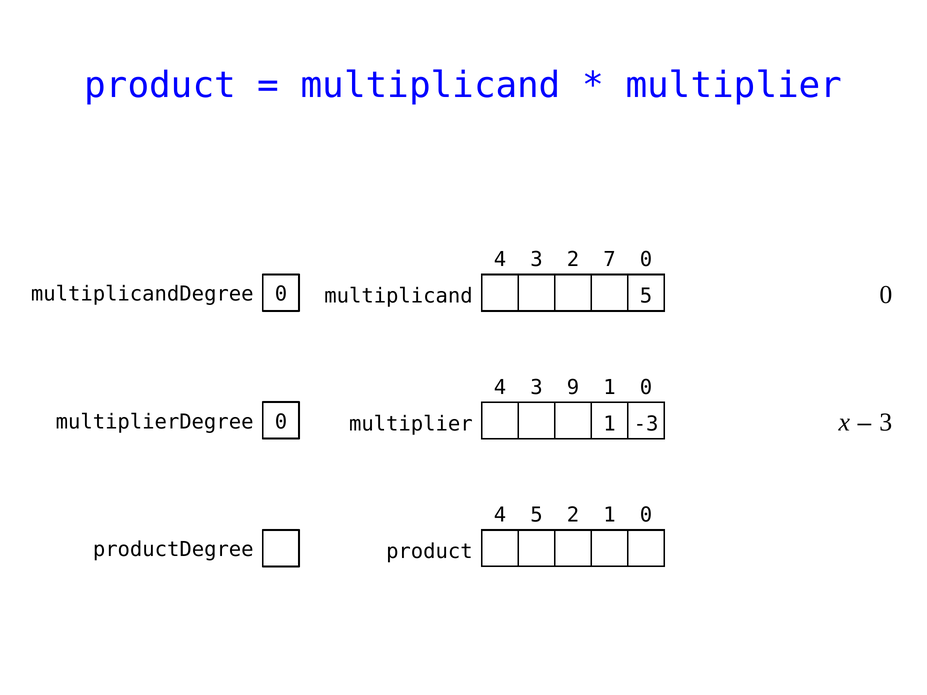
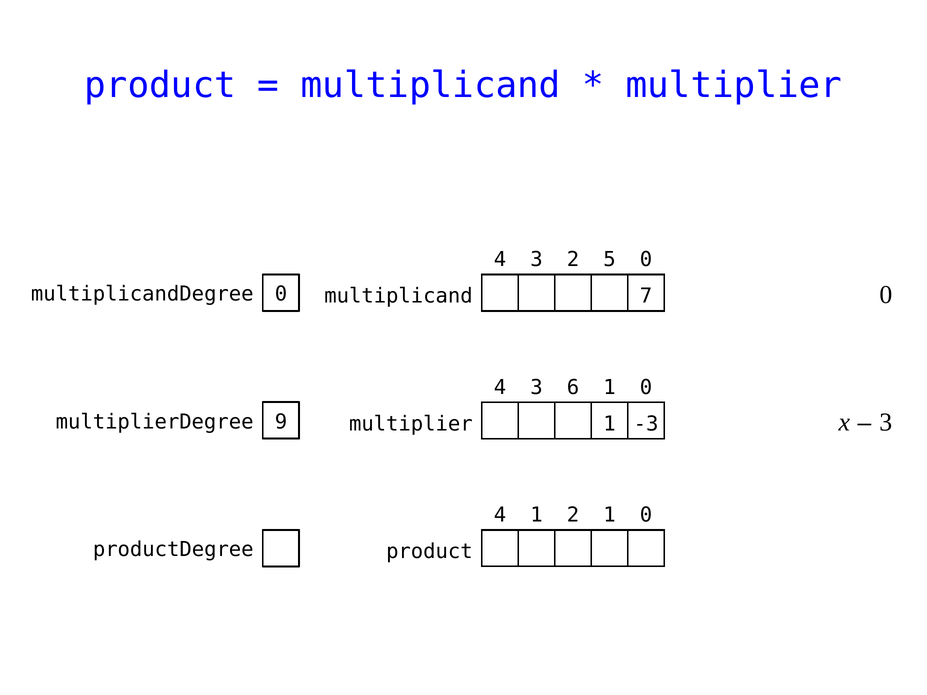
7: 7 -> 5 (610, 260)
multiplicand 5: 5 -> 7 (646, 296)
9: 9 -> 6 (573, 387)
multiplierDegree 0: 0 -> 9 (281, 422)
4 5: 5 -> 1 (537, 515)
